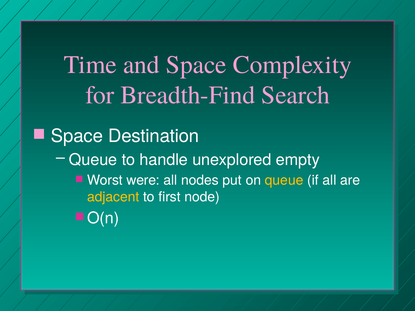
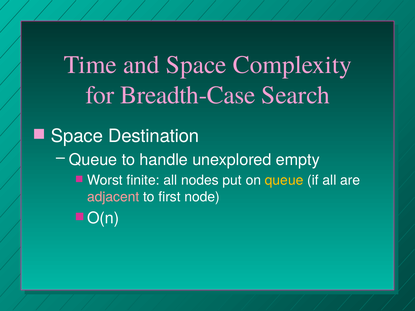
Breadth-Find: Breadth-Find -> Breadth-Case (188, 95)
were: were -> finite (143, 180)
adjacent colour: yellow -> pink (113, 197)
